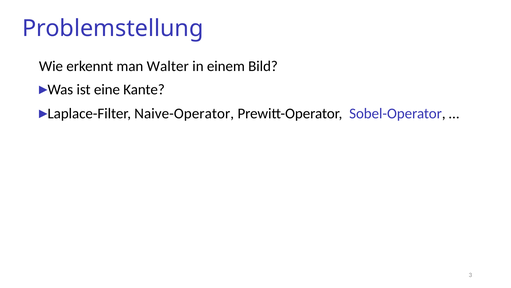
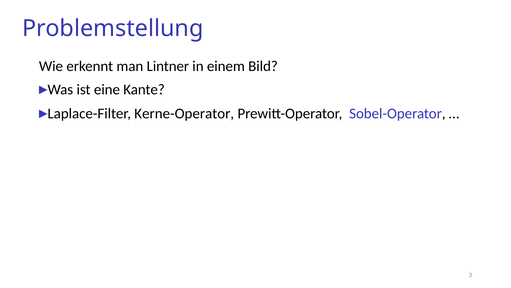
Walter: Walter -> Lintner (168, 66)
Naive-Operator: Naive-Operator -> Kerne-Operator (184, 113)
